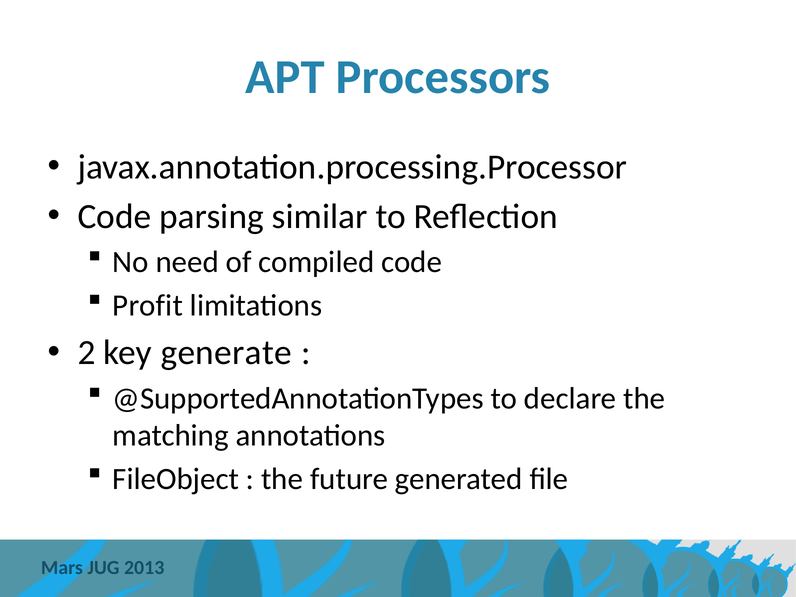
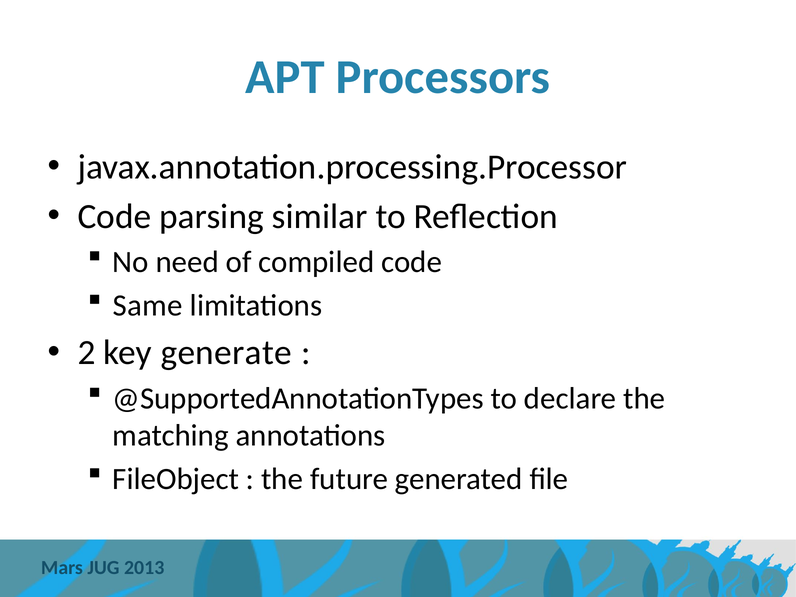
Profit: Profit -> Same (148, 306)
